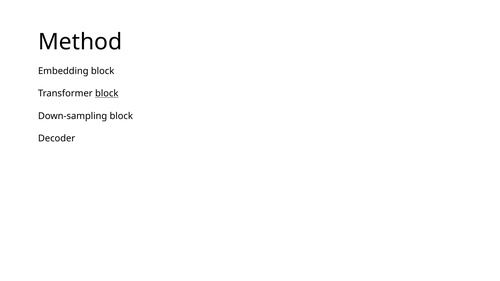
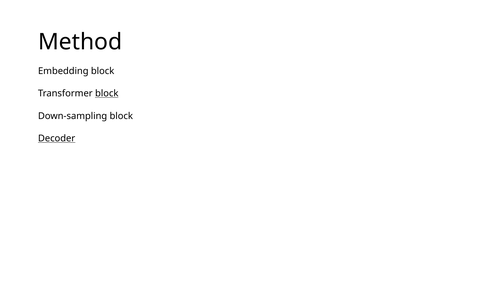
Decoder underline: none -> present (57, 139)
